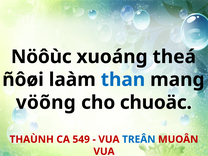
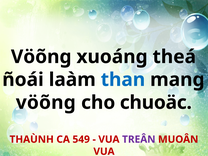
Nöôùc: Nöôùc -> Vöõng (41, 57)
ñôøi: ñôøi -> ñoái (23, 80)
TREÂN colour: blue -> purple (139, 139)
